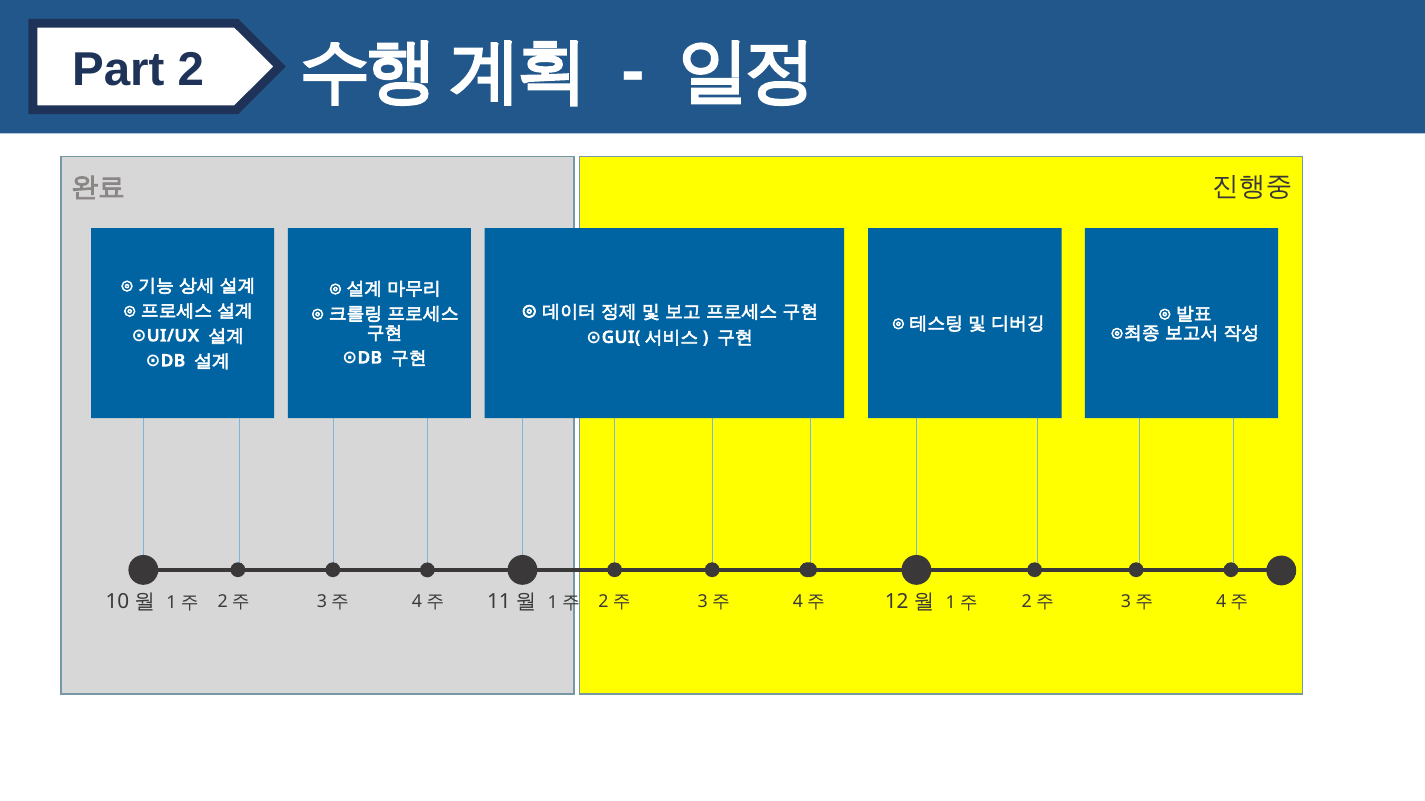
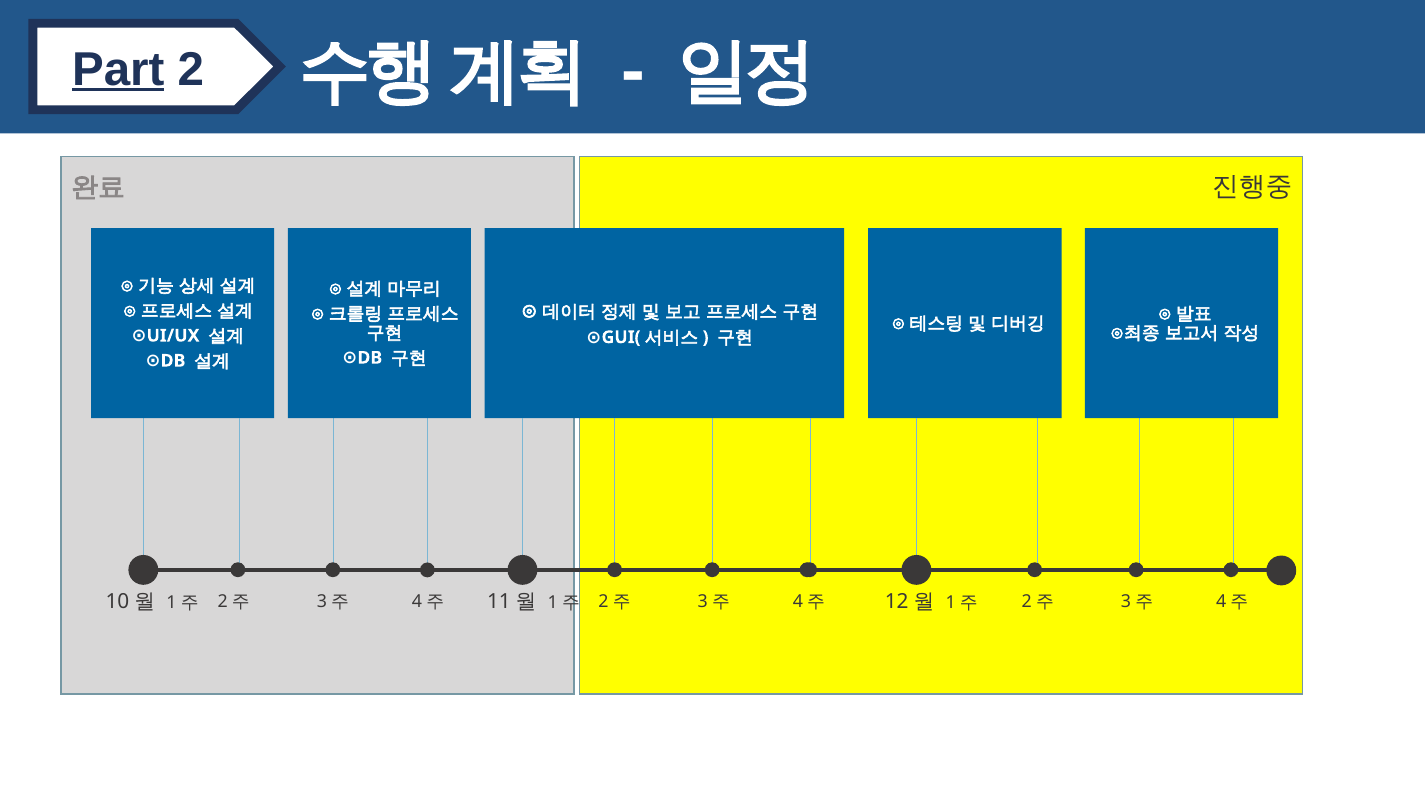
Part underline: none -> present (118, 69)
